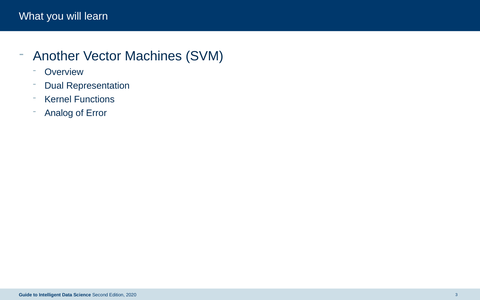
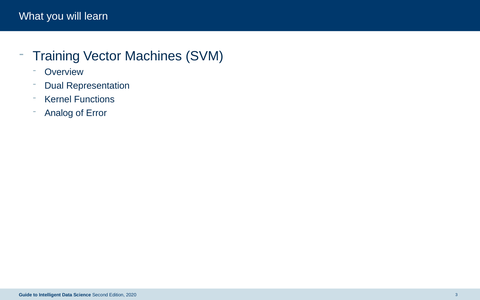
Another: Another -> Training (56, 56)
